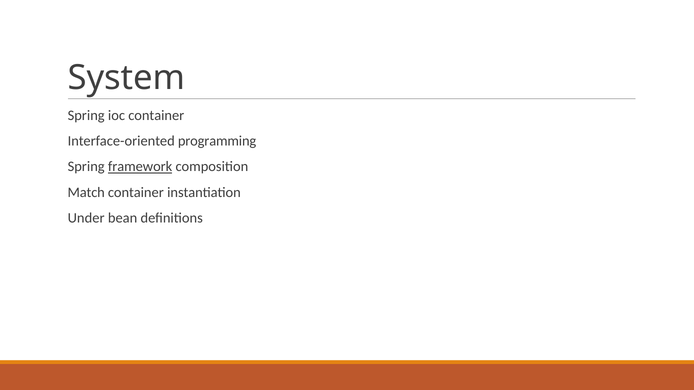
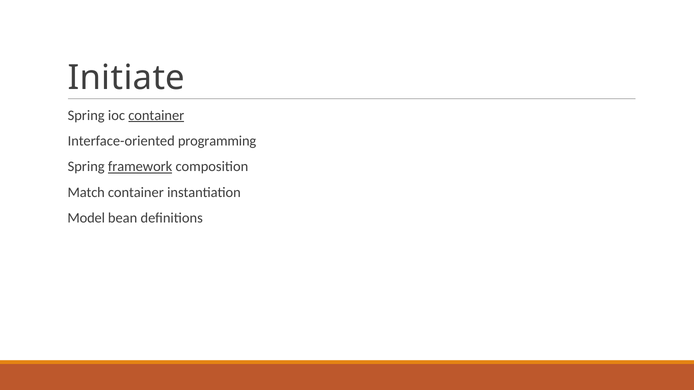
System: System -> Initiate (126, 78)
container underline: none -> present (156, 115)
Under: Under -> Model (86, 218)
